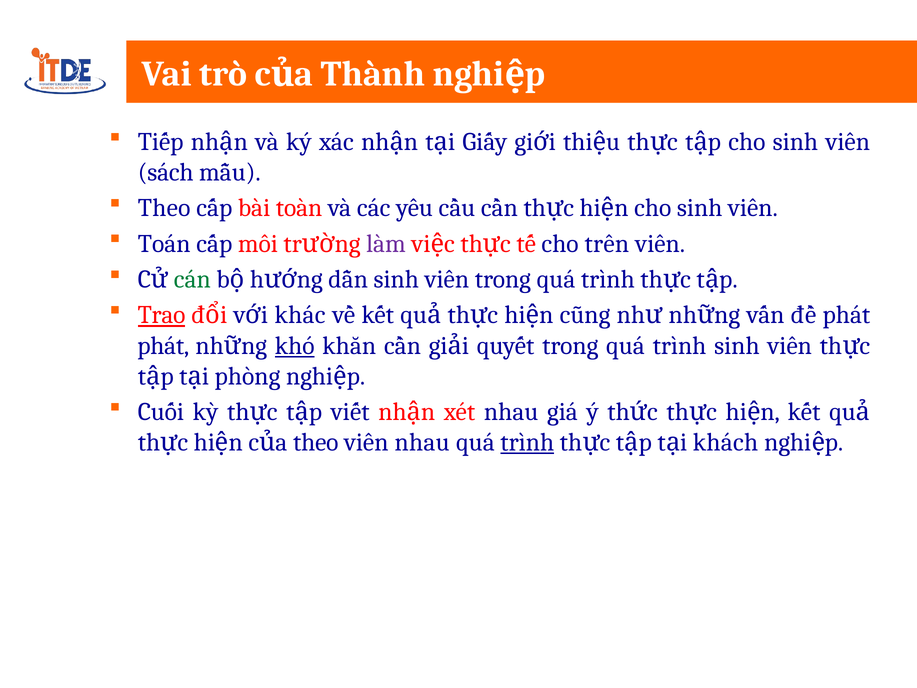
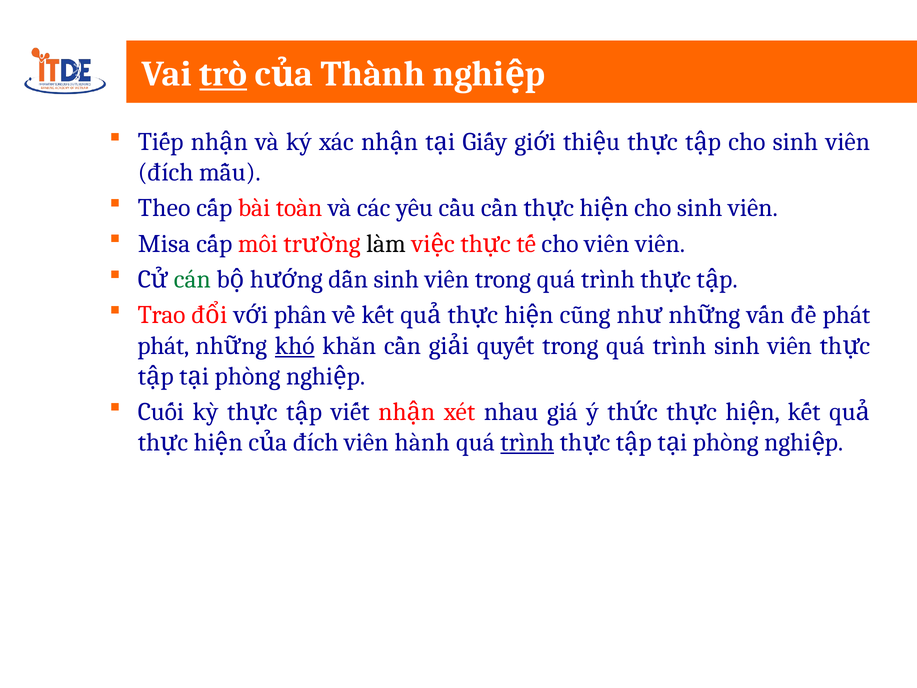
trò underline: none -> present (223, 74)
sách: sách -> đích (166, 172)
Toán: Toán -> Misa (164, 244)
làm colour: purple -> black (386, 244)
cho trên: trên -> viên (607, 244)
Trao underline: present -> none (162, 315)
khác: khác -> phần (300, 315)
theo: theo -> đích (316, 442)
viên nhau: nhau -> hành (422, 442)
khách: khách -> phòng (726, 442)
